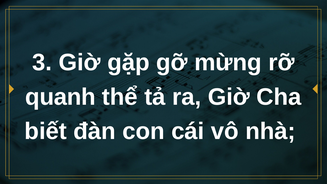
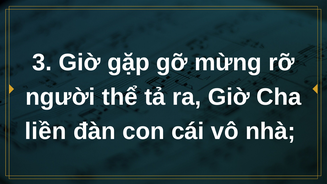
quanh: quanh -> người (60, 97)
biết: biết -> liền (46, 131)
